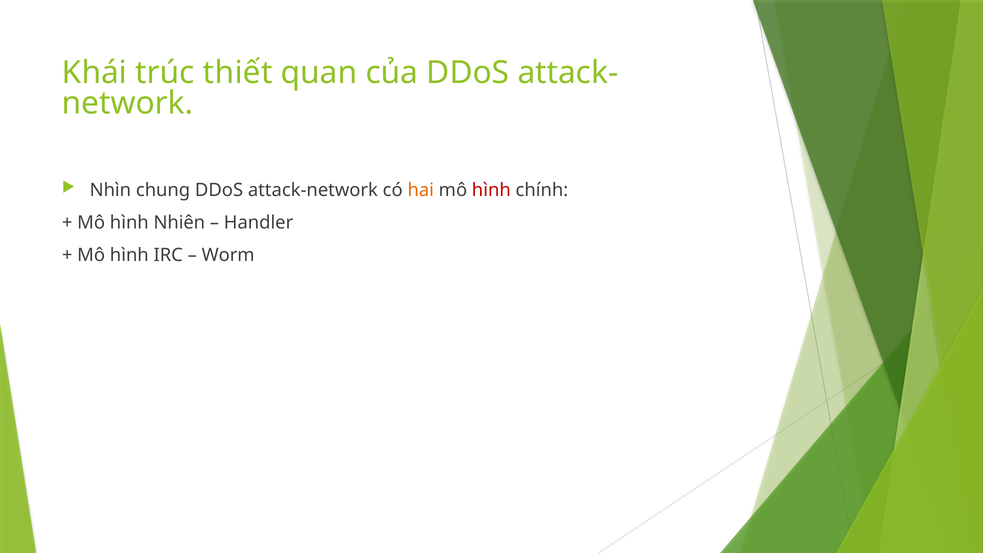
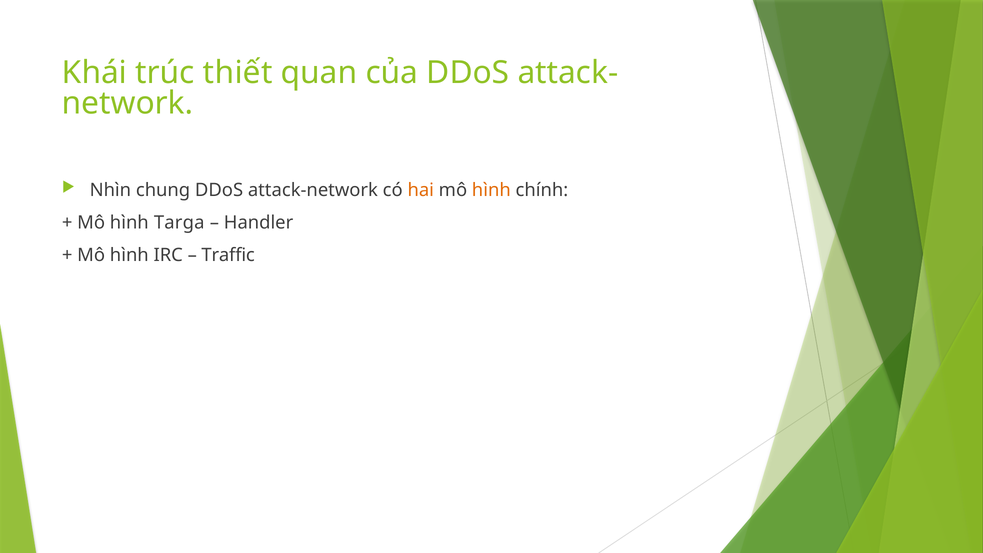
hình colour: red -> orange (491, 190)
Nhiên: Nhiên -> Targa (179, 223)
Worm: Worm -> Traffic (228, 255)
